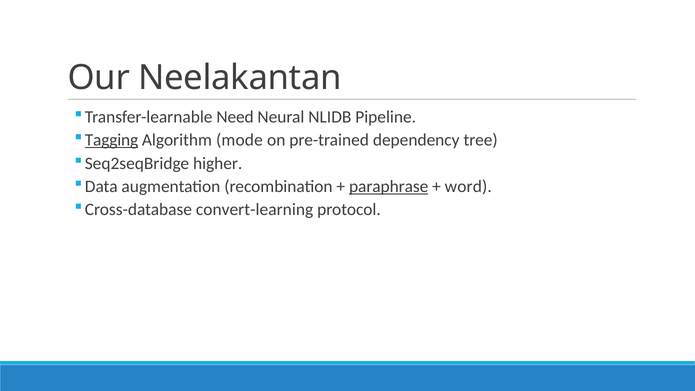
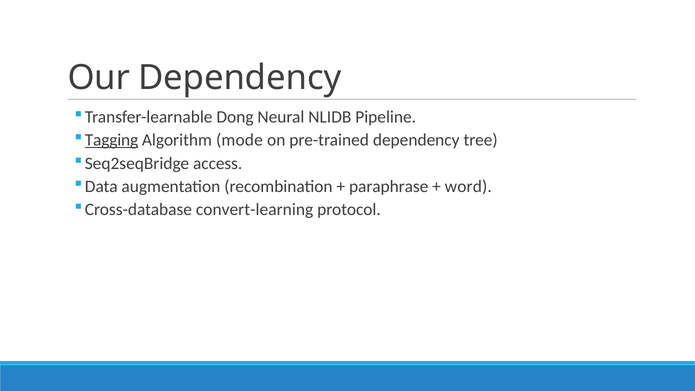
Our Neelakantan: Neelakantan -> Dependency (240, 78)
Need: Need -> Dong (235, 117)
higher: higher -> access (218, 163)
paraphrase underline: present -> none (389, 186)
